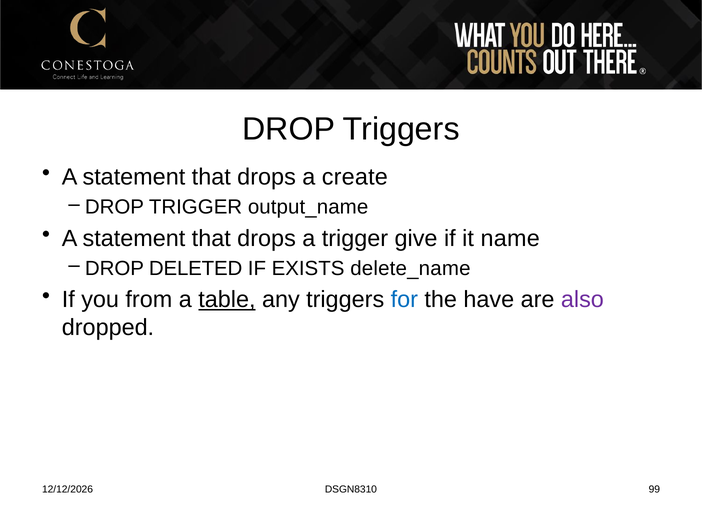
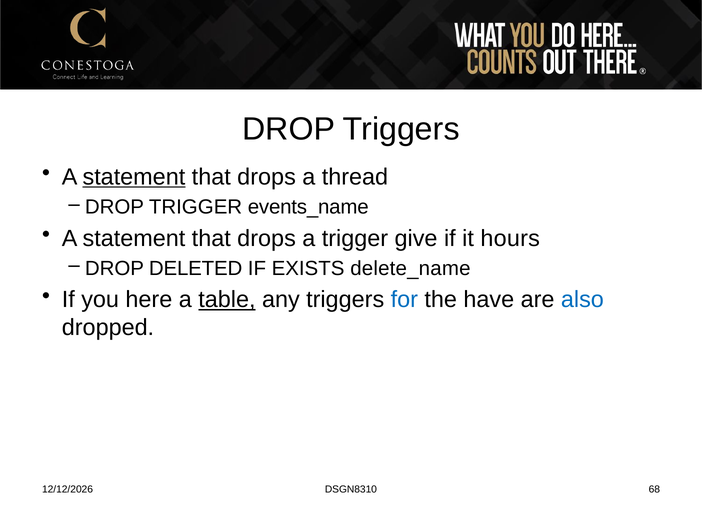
statement underline: none -> present (134, 177)
create: create -> thread (355, 177)
output_name: output_name -> events_name (308, 207)
name: name -> hours (510, 239)
from: from -> here (149, 300)
also colour: purple -> blue (582, 300)
99: 99 -> 68 (654, 490)
